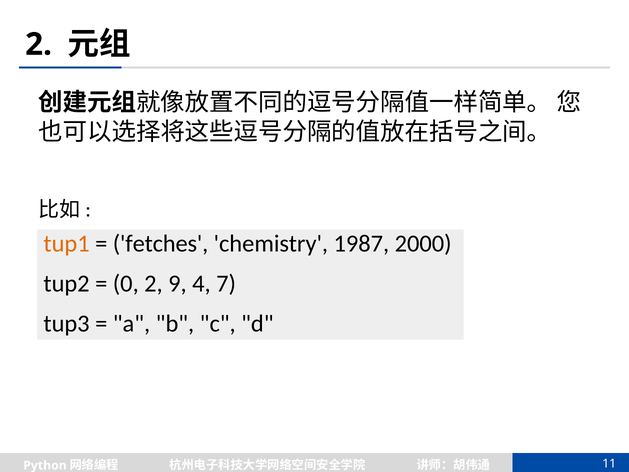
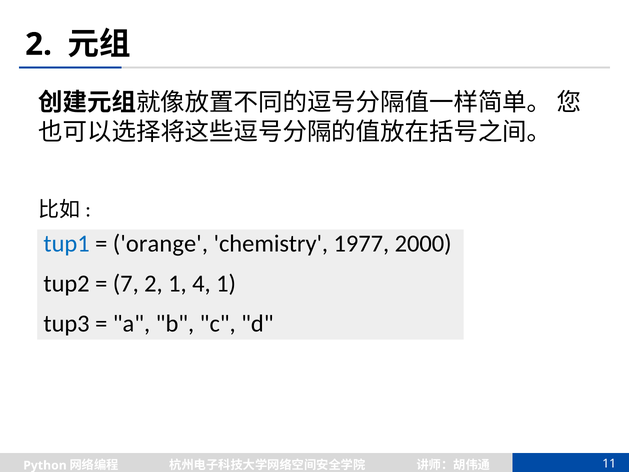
tup1 colour: orange -> blue (67, 244)
fetches: fetches -> orange (160, 244)
1987: 1987 -> 1977 (361, 244)
0: 0 -> 7 (126, 283)
2 9: 9 -> 1 (177, 283)
4 7: 7 -> 1 (226, 283)
